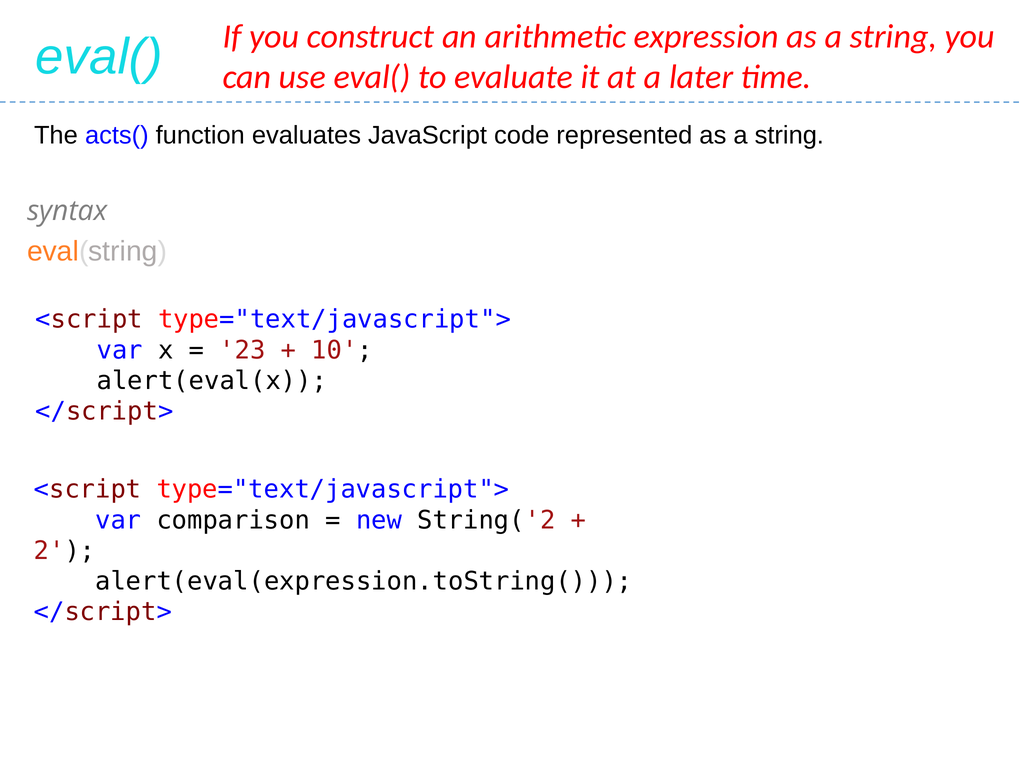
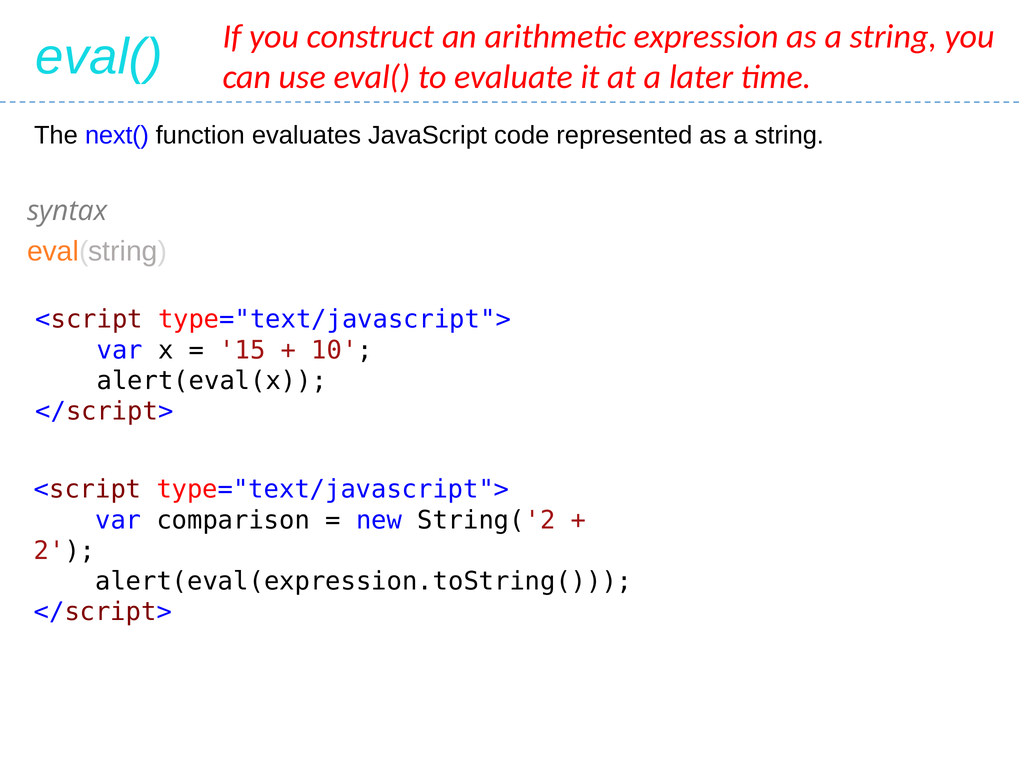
acts(: acts( -> next( (117, 135)
23: 23 -> 15 (242, 350)
